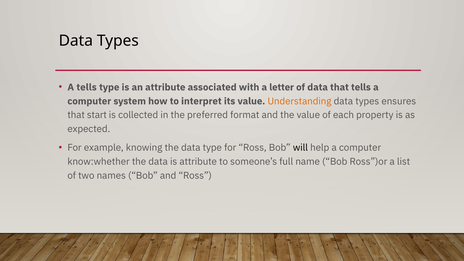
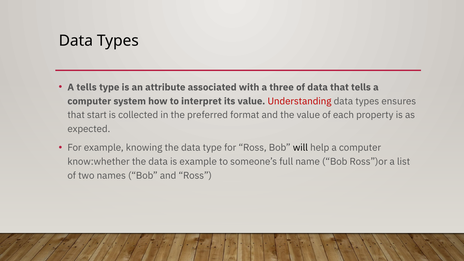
letter: letter -> three (282, 87)
Understanding colour: orange -> red (299, 101)
is attribute: attribute -> example (198, 162)
